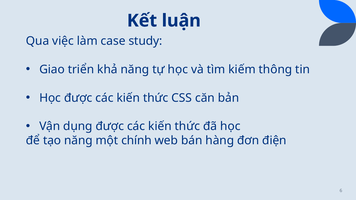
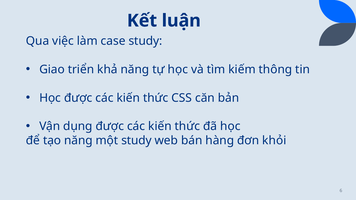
một chính: chính -> study (136, 141)
điện: điện -> khỏi (274, 141)
